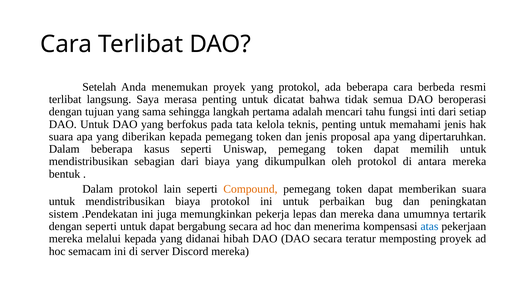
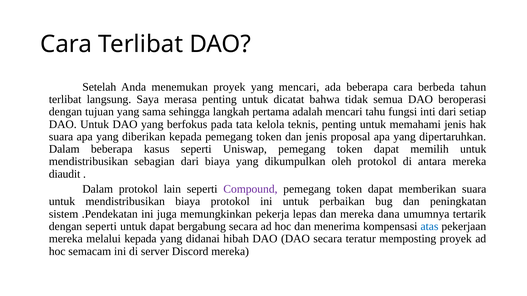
yang protokol: protokol -> mencari (299, 87)
resmi: resmi -> tahun (473, 87)
bentuk: bentuk -> diaudit (65, 174)
Compound colour: orange -> purple (250, 189)
